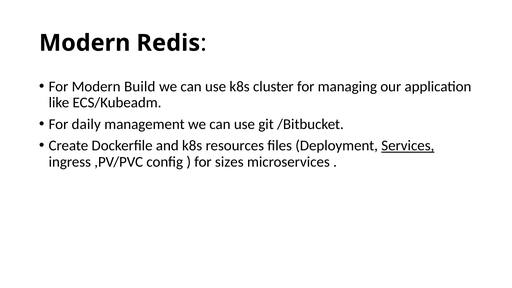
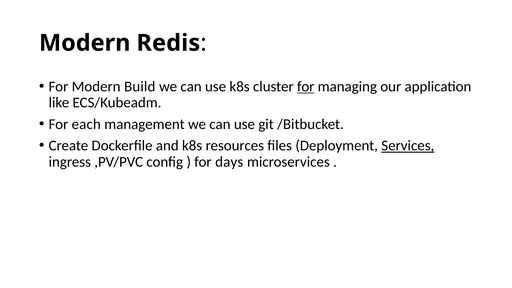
for underline: none -> present (306, 87)
daily: daily -> each (86, 124)
sizes: sizes -> days (229, 162)
